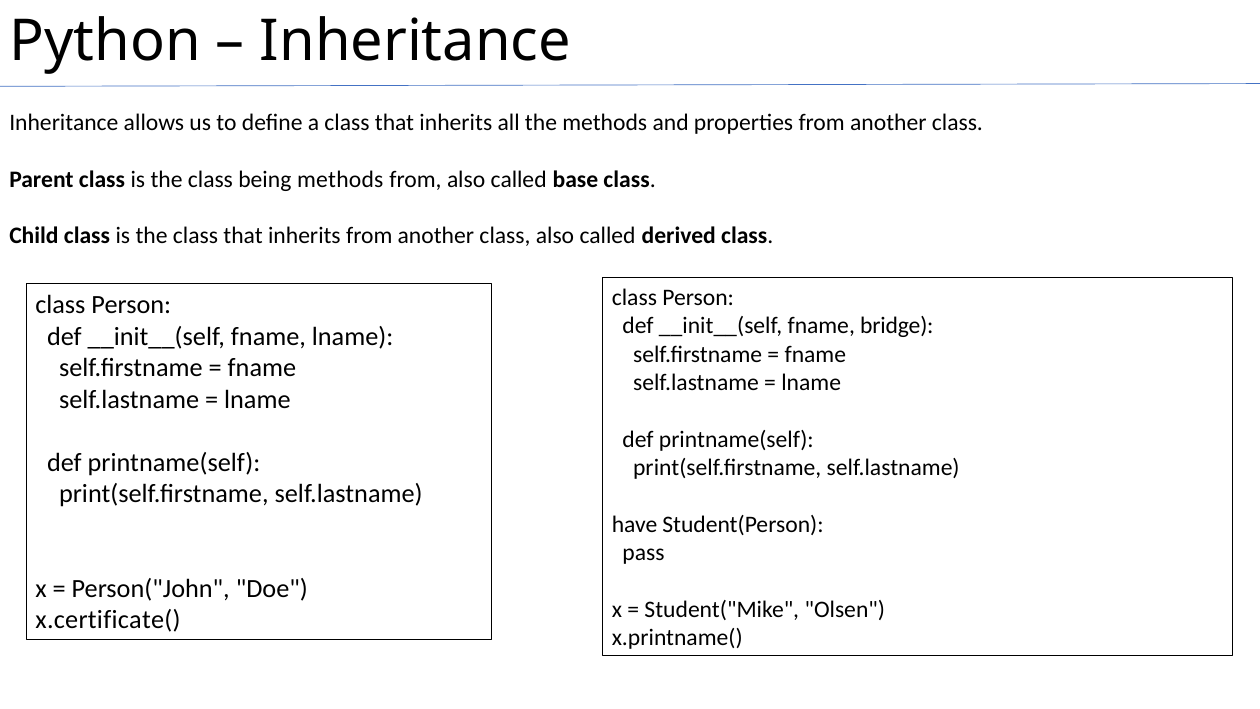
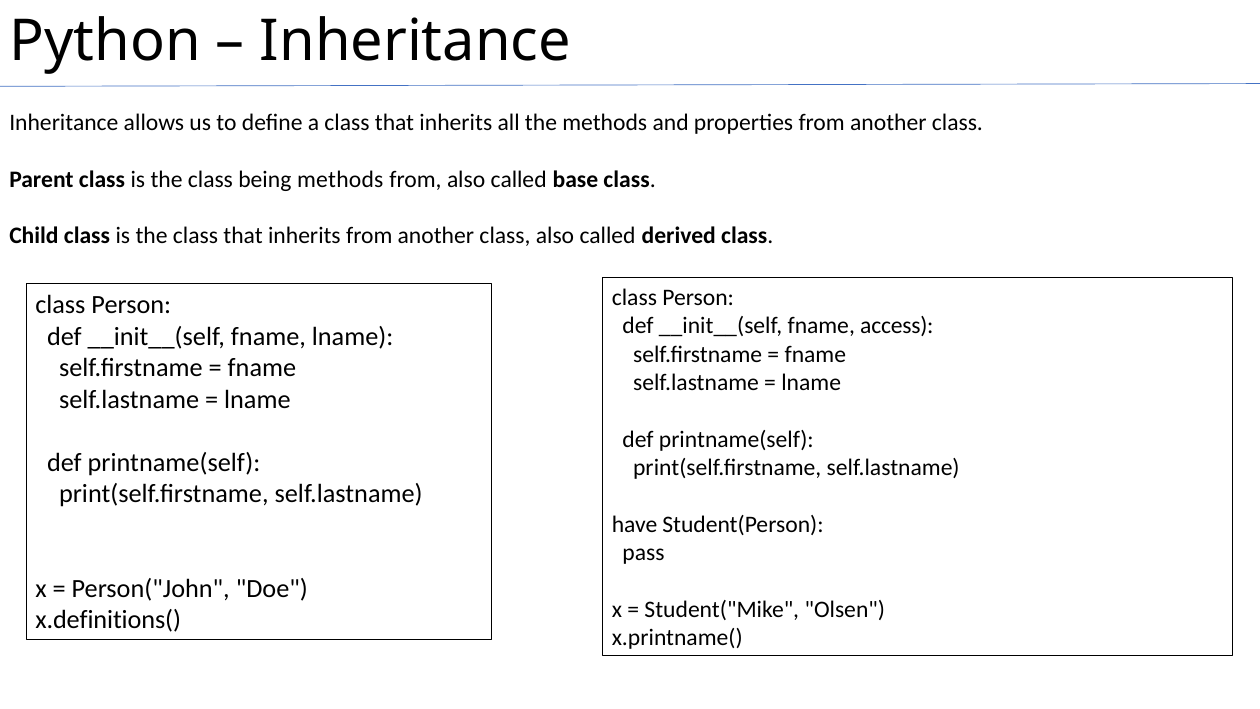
bridge: bridge -> access (897, 326)
x.certificate(: x.certificate( -> x.definitions( (108, 620)
